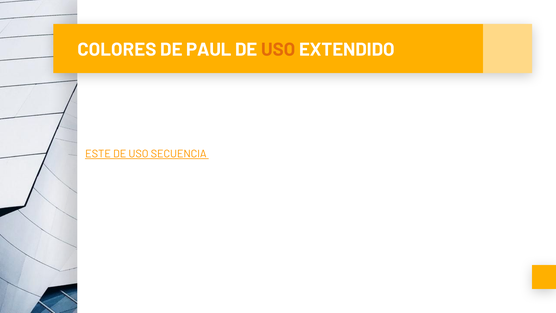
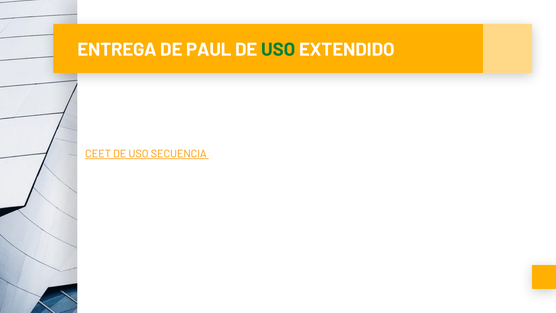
COLORES: COLORES -> ENTREGA (117, 50)
USO colour: orange -> green (278, 50)
ESTE: ESTE -> CEET (98, 154)
